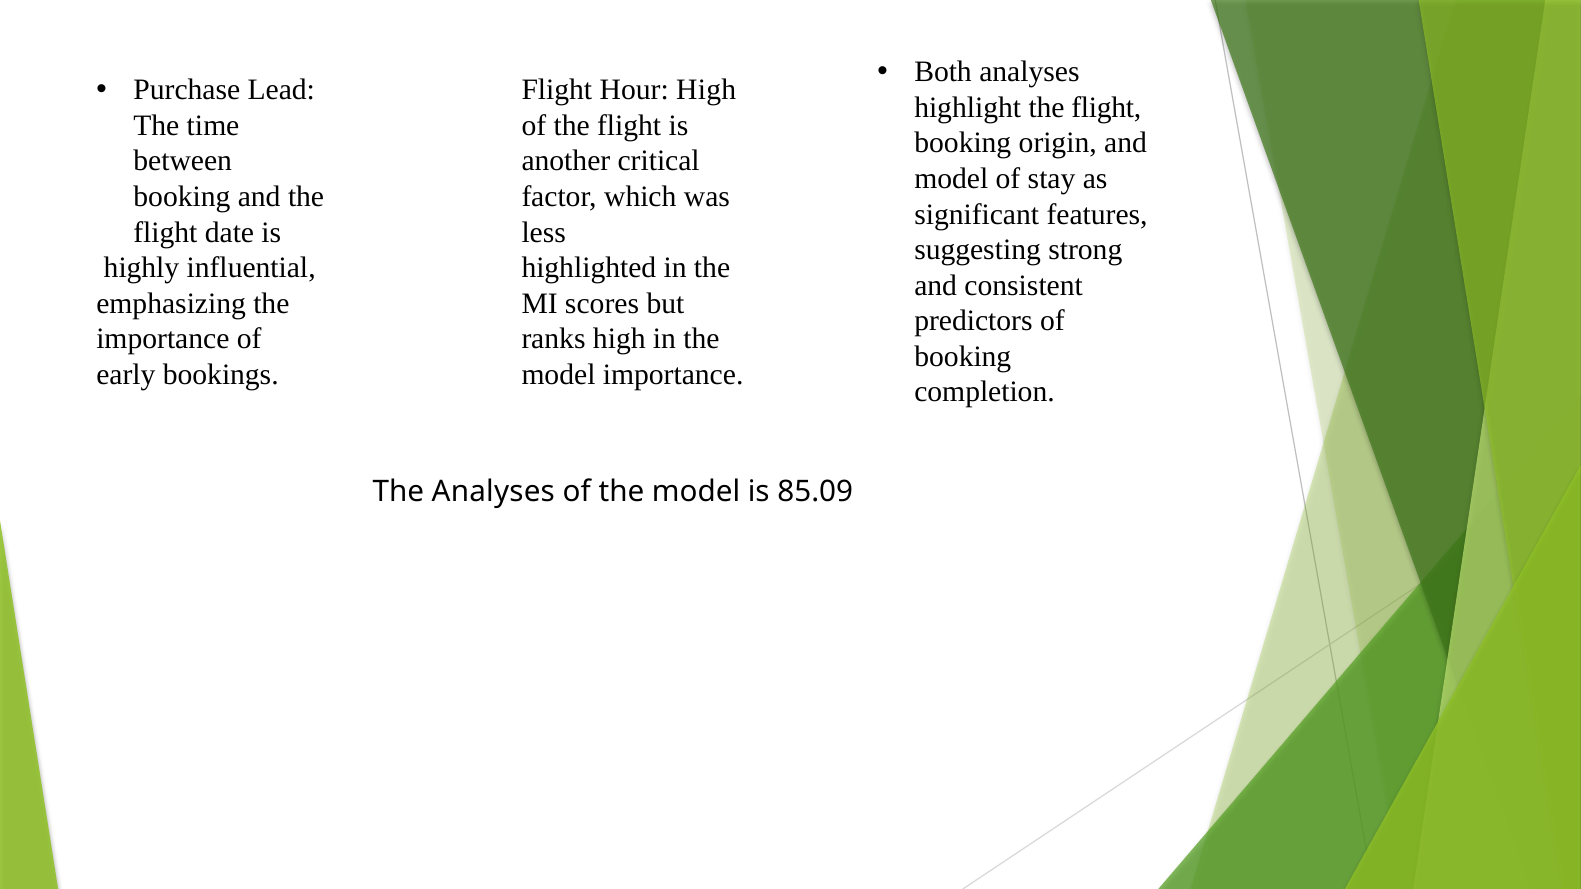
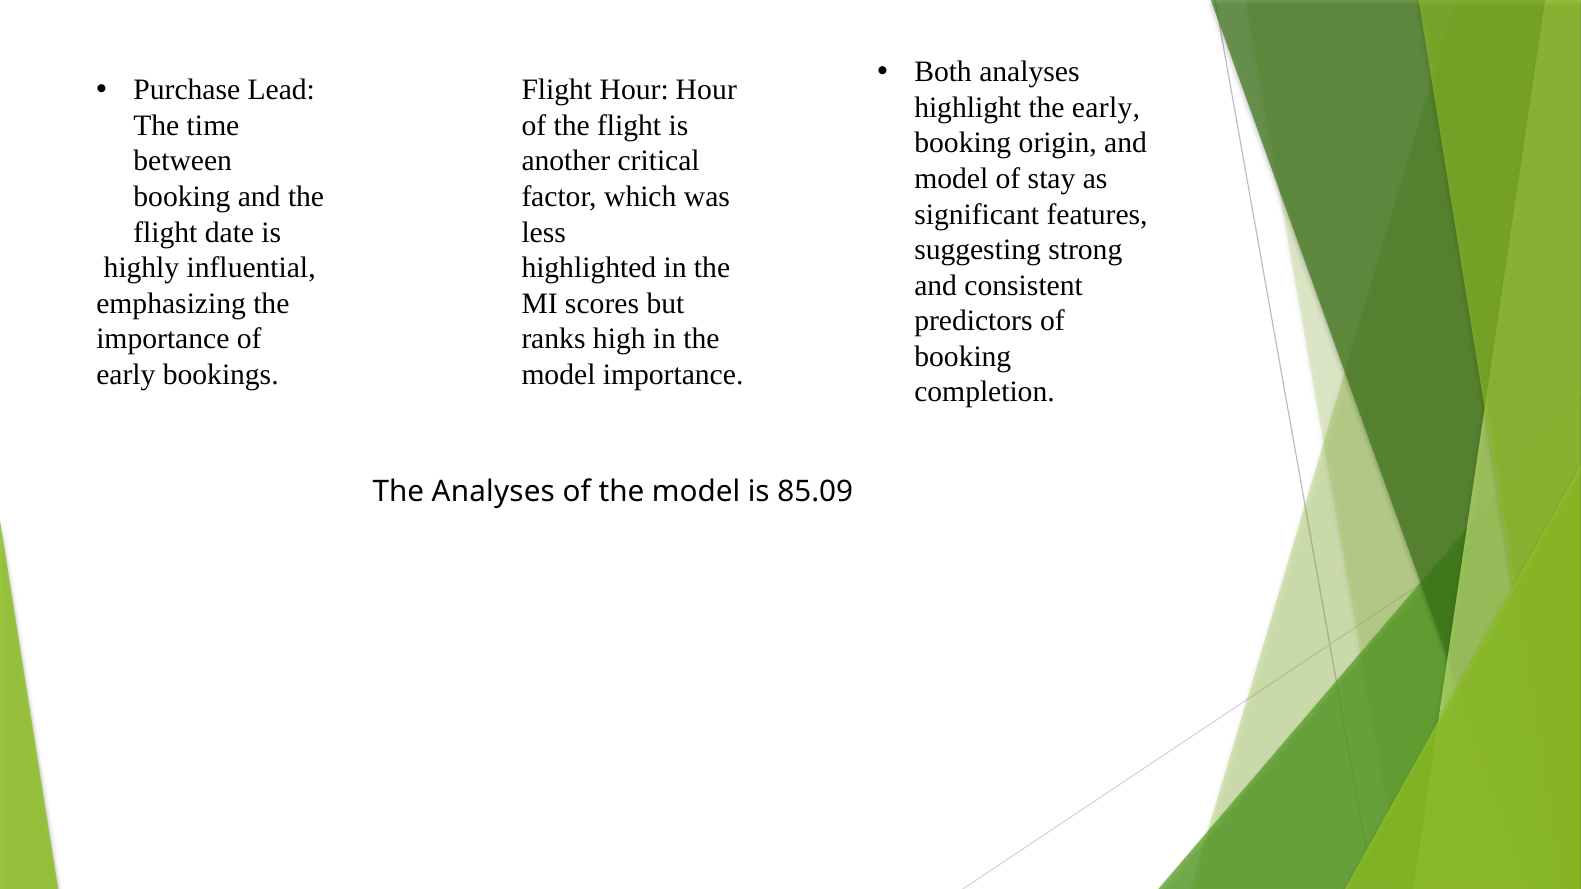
Hour High: High -> Hour (706, 90)
highlight the flight: flight -> early (1106, 108)
